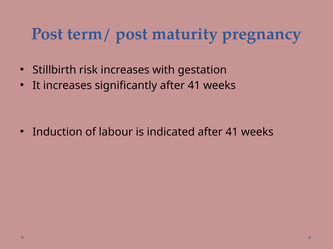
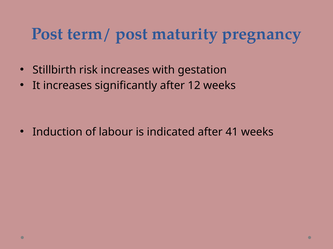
significantly after 41: 41 -> 12 (194, 86)
